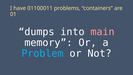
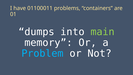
main colour: pink -> light green (103, 32)
